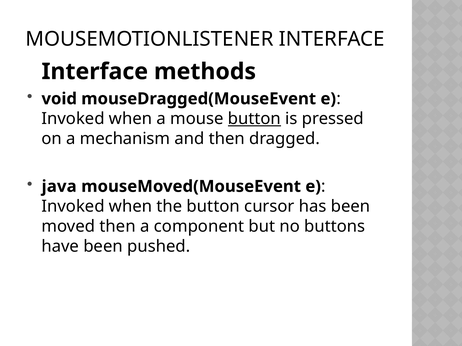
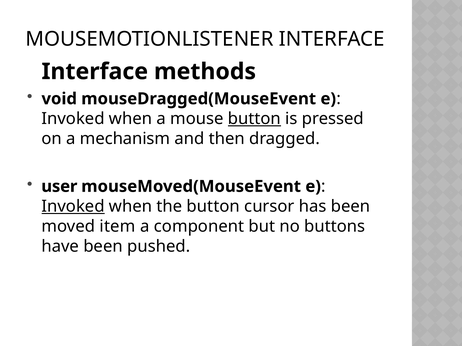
java: java -> user (59, 187)
Invoked underline: none -> present (73, 207)
moved then: then -> item (118, 227)
